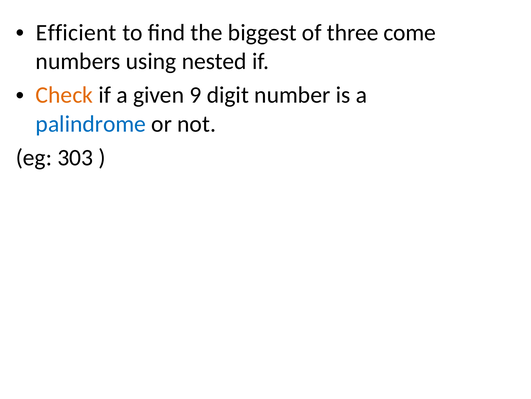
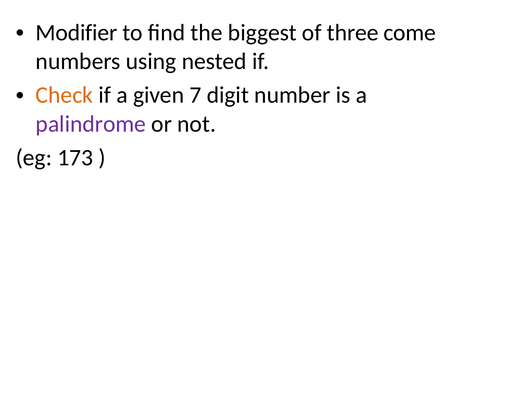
Efficient: Efficient -> Modifier (76, 32)
9: 9 -> 7 (195, 95)
palindrome colour: blue -> purple (91, 124)
303: 303 -> 173 (75, 157)
